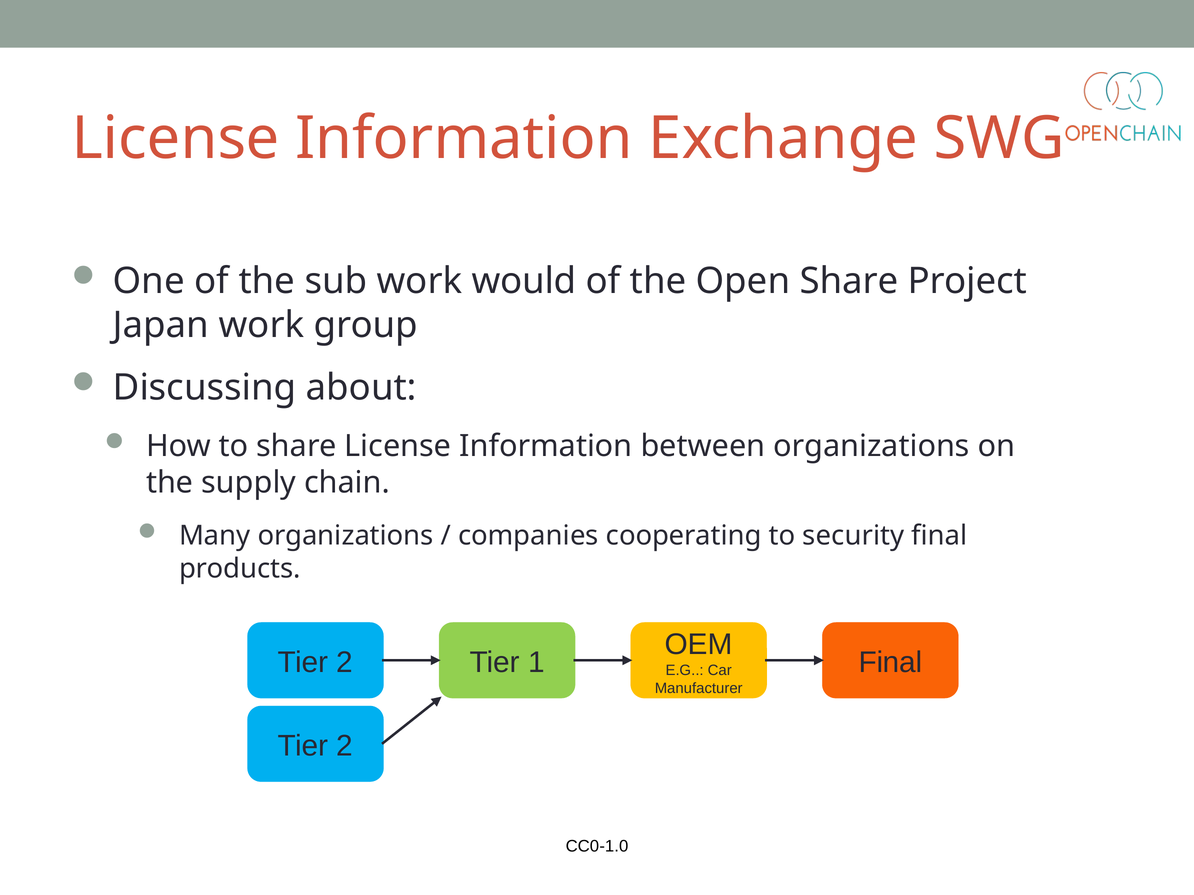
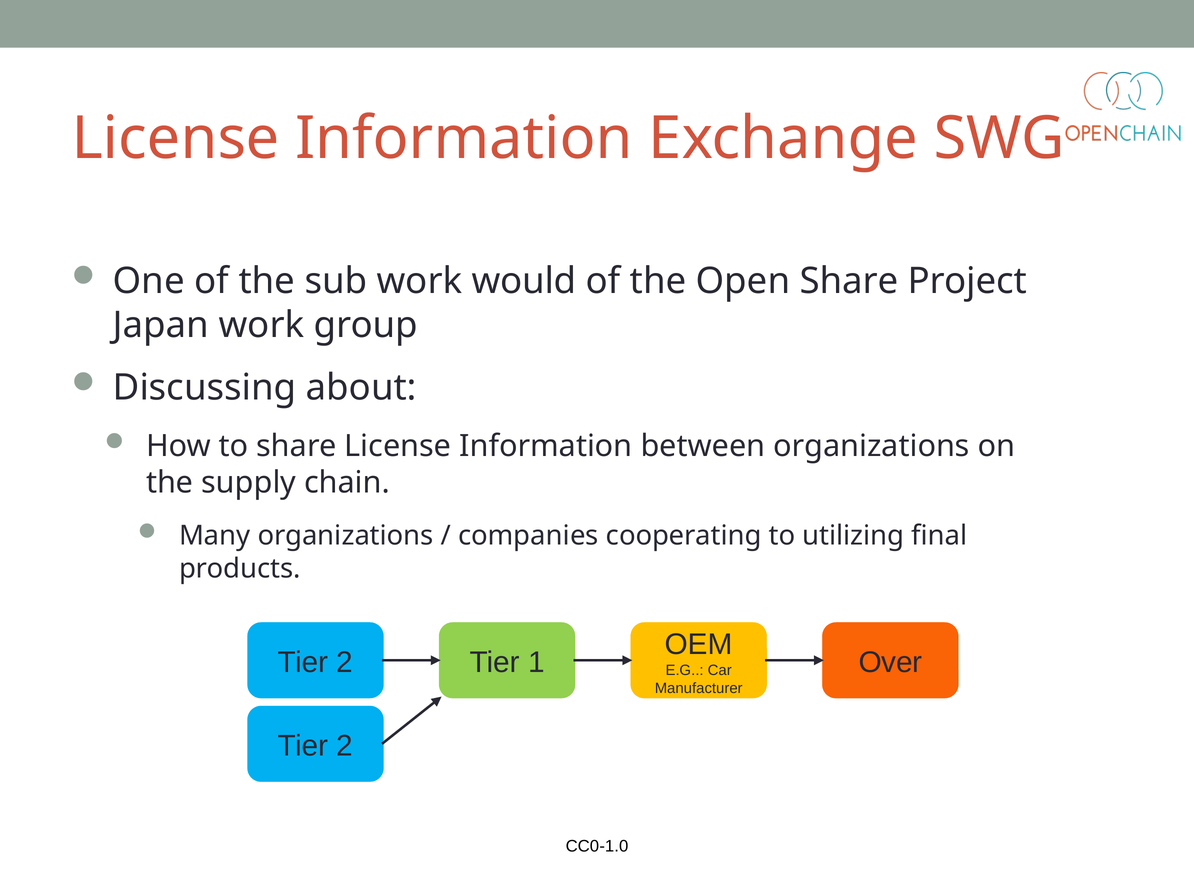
security: security -> utilizing (853, 536)
1 Final: Final -> Over (890, 663)
